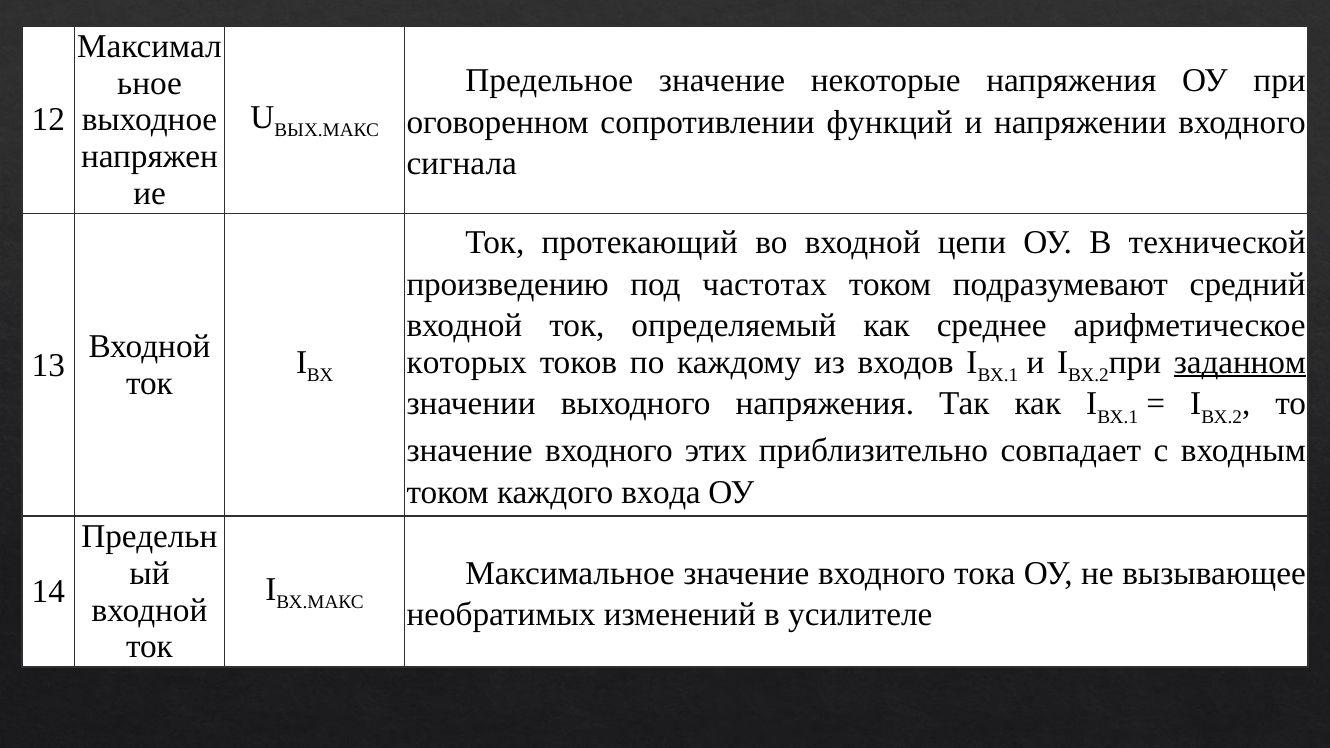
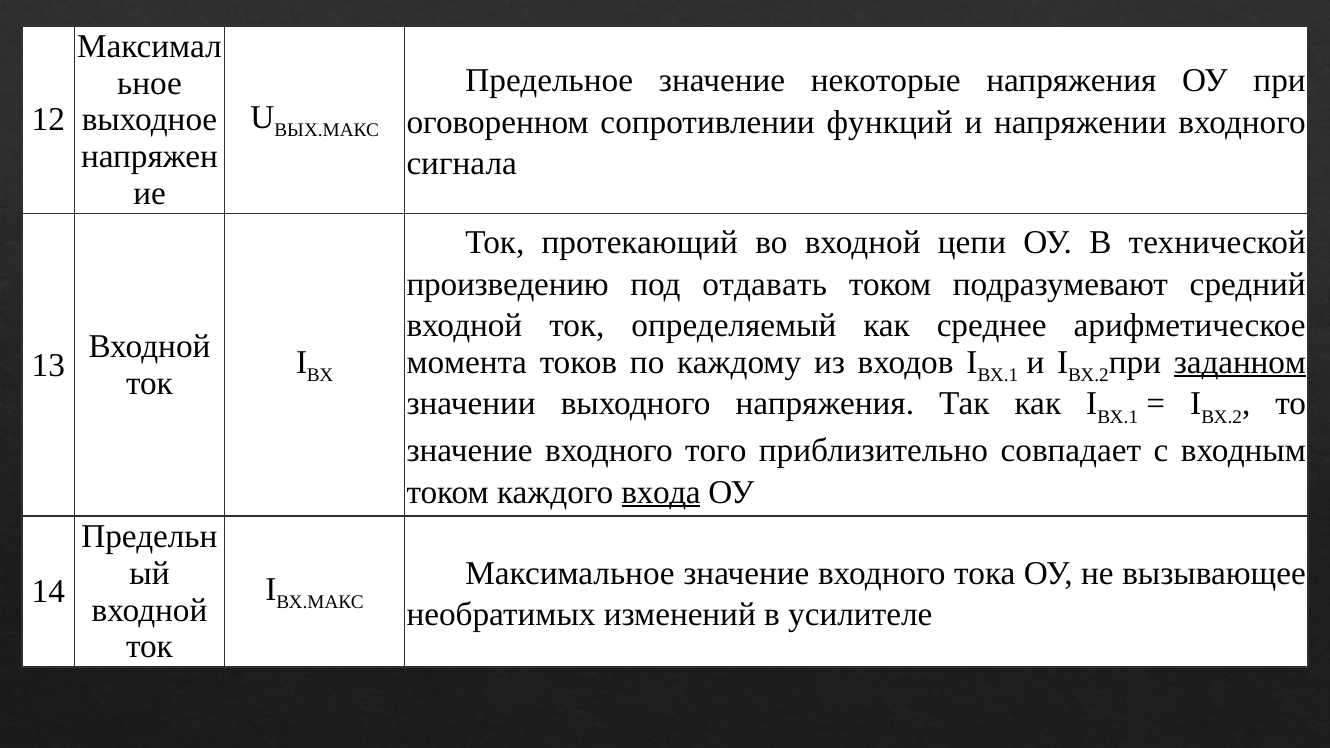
частотах: частотах -> отдавать (765, 284)
которых: которых -> момента (467, 362)
этих: этих -> того (716, 451)
входа underline: none -> present (661, 492)
